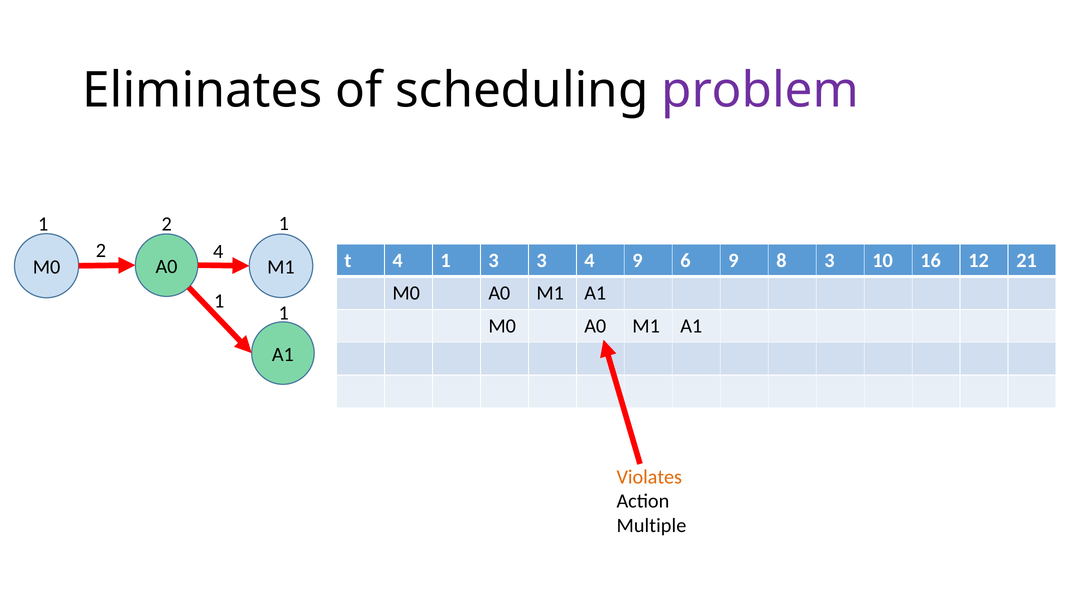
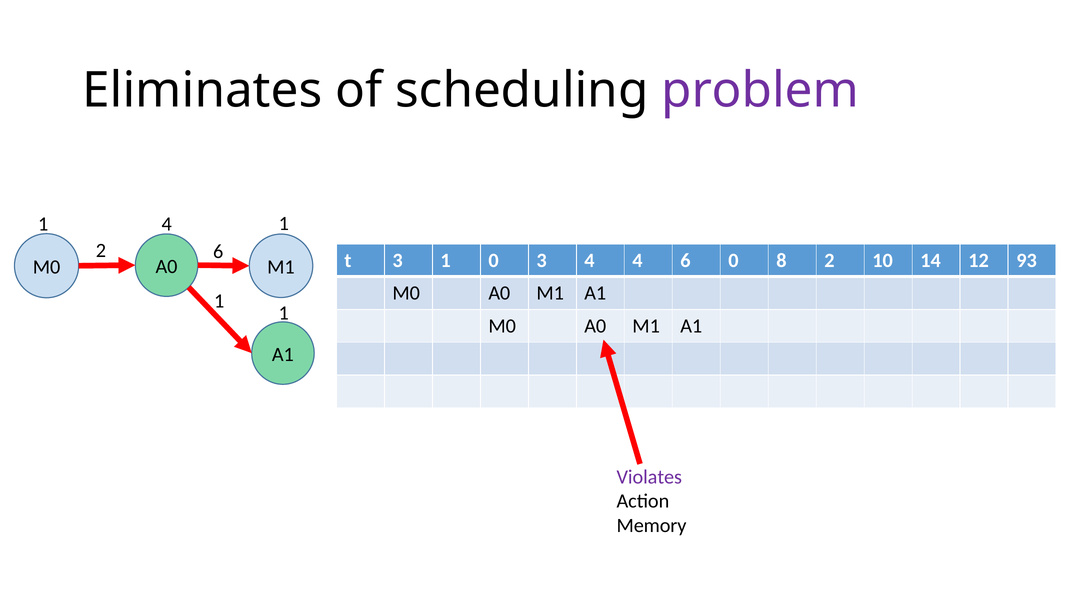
2: 2 -> 4 (167, 224)
2 4: 4 -> 6 (218, 252)
t 4: 4 -> 3 (398, 261)
1 3: 3 -> 0 (494, 261)
4 9: 9 -> 4 (637, 261)
6 9: 9 -> 0 (733, 261)
8 3: 3 -> 2 (829, 261)
16: 16 -> 14 (931, 261)
21: 21 -> 93 (1027, 261)
Violates colour: orange -> purple (649, 477)
Multiple: Multiple -> Memory (652, 526)
